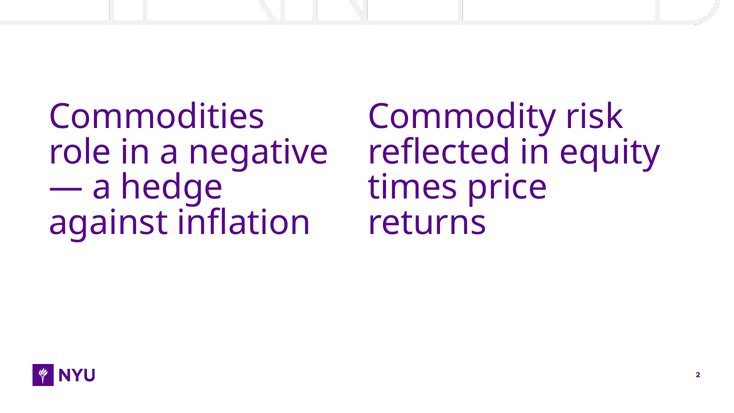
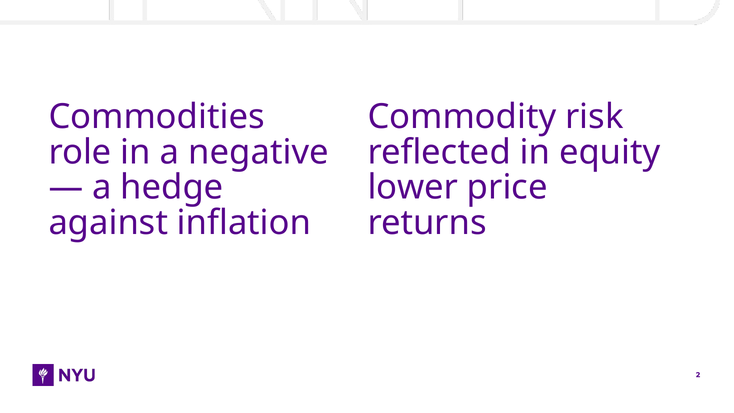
times: times -> lower (413, 187)
